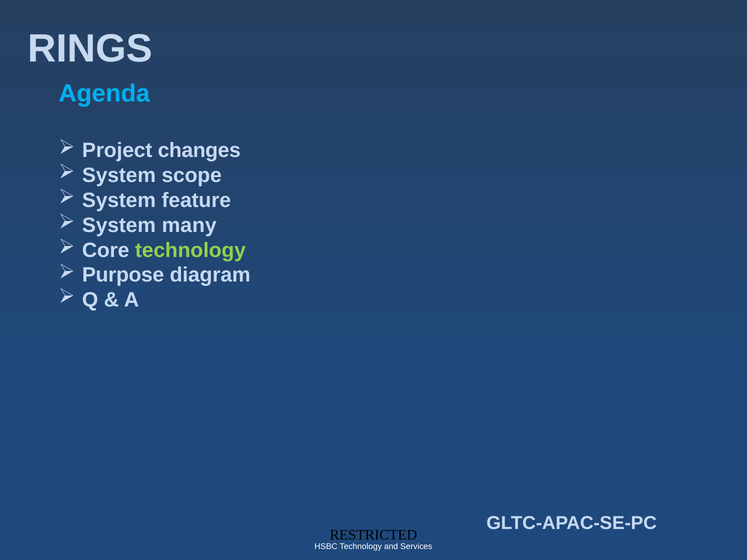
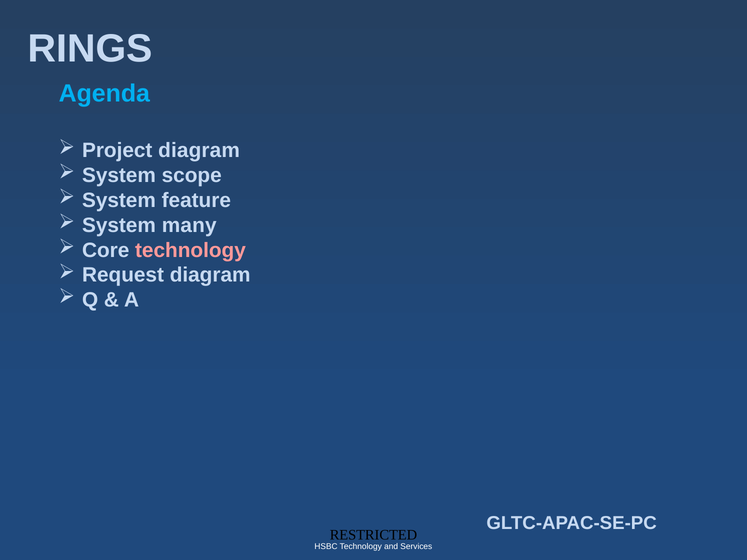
Project changes: changes -> diagram (199, 151)
technology colour: light green -> pink (190, 250)
Purpose: Purpose -> Request (123, 275)
